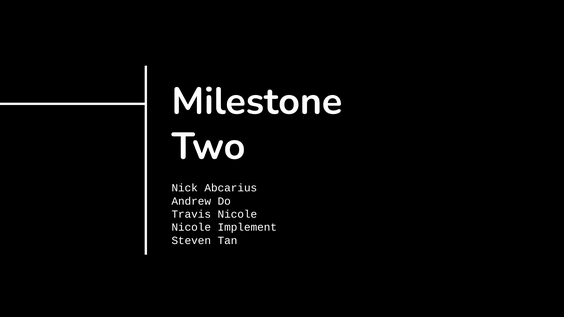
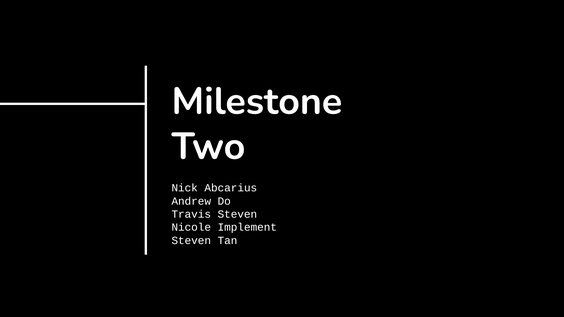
Travis Nicole: Nicole -> Steven (237, 214)
